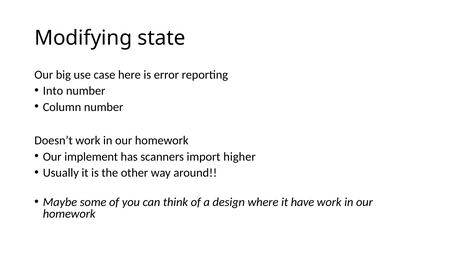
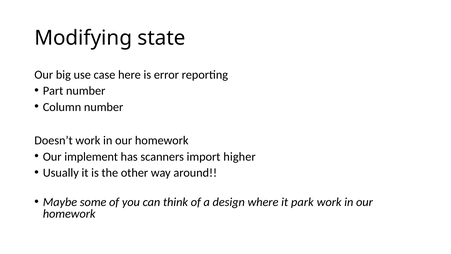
Into: Into -> Part (53, 91)
have: have -> park (302, 202)
